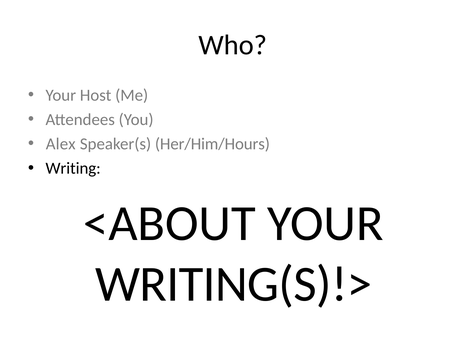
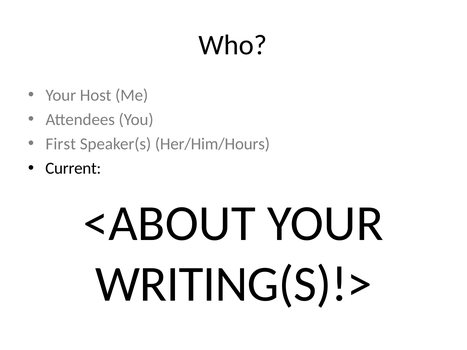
Alex: Alex -> First (61, 144)
Writing: Writing -> Current (73, 168)
